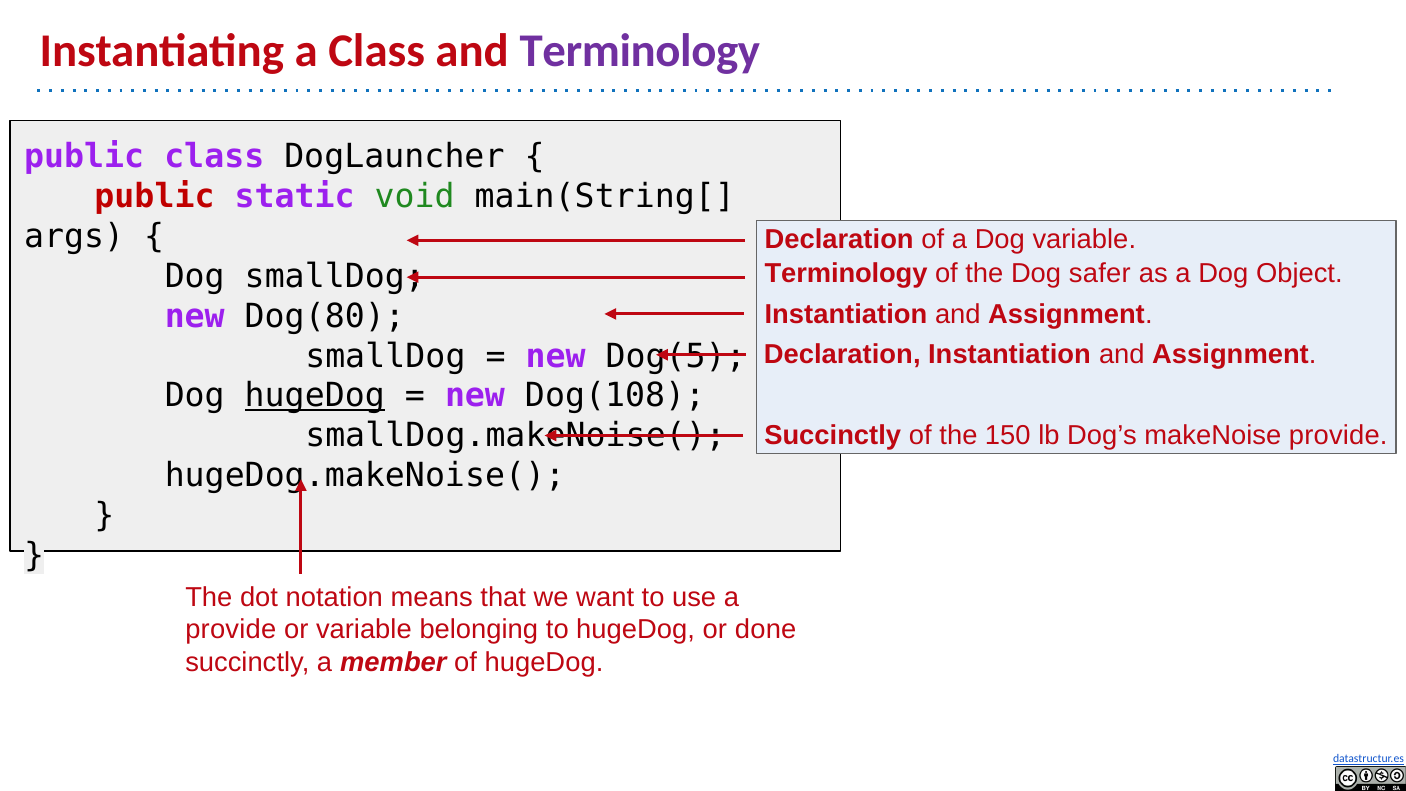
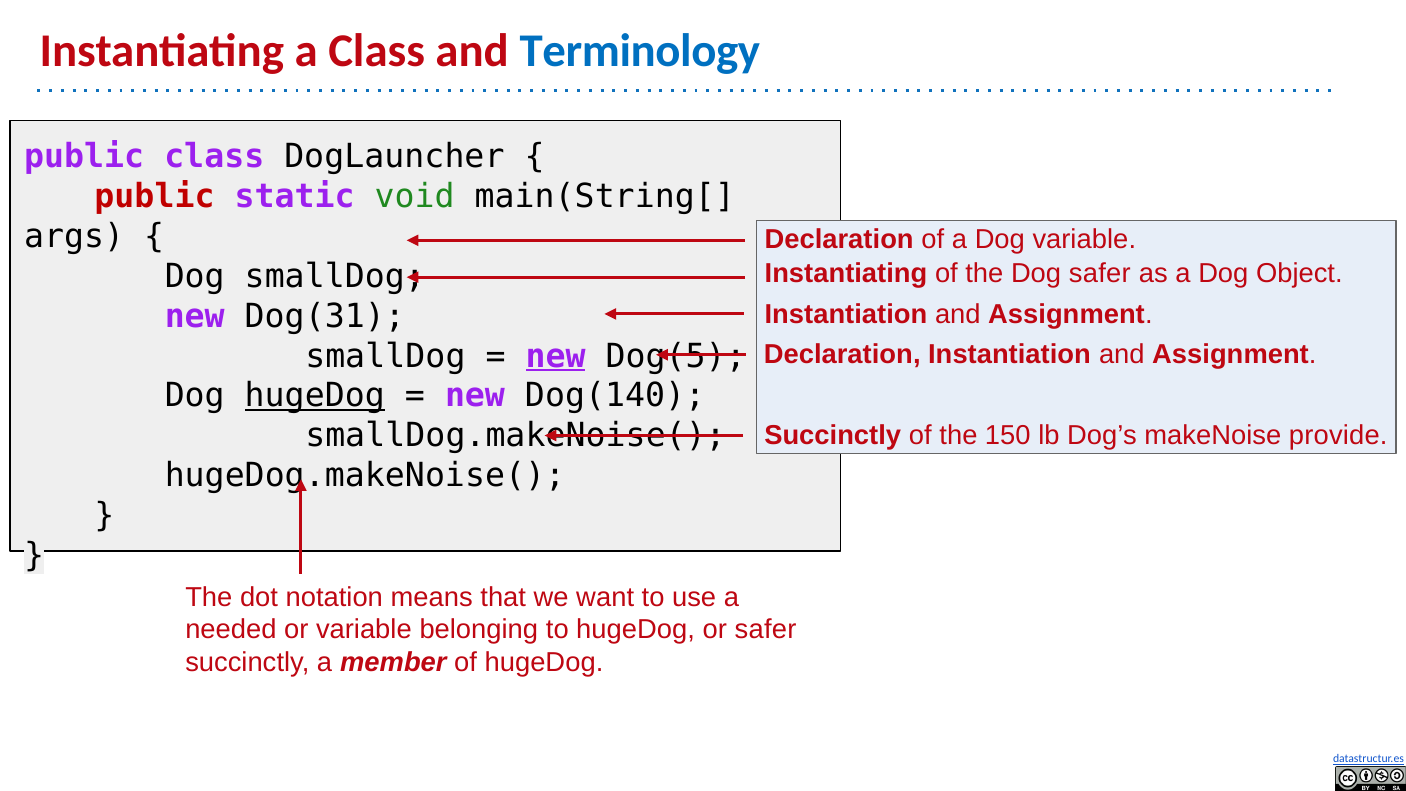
Terminology colour: purple -> blue (640, 51)
Terminology: Terminology -> Instantiating (846, 274)
Dog(80: Dog(80 -> Dog(31 (325, 316)
new underline: none -> present (556, 356)
Dog(108: Dog(108 -> Dog(140 (615, 396)
provide: provide -> needed (231, 630)
or done: done -> safer (766, 630)
